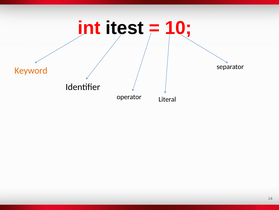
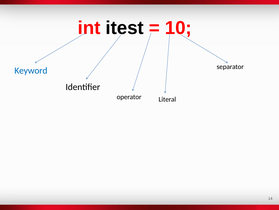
Keyword colour: orange -> blue (31, 70)
